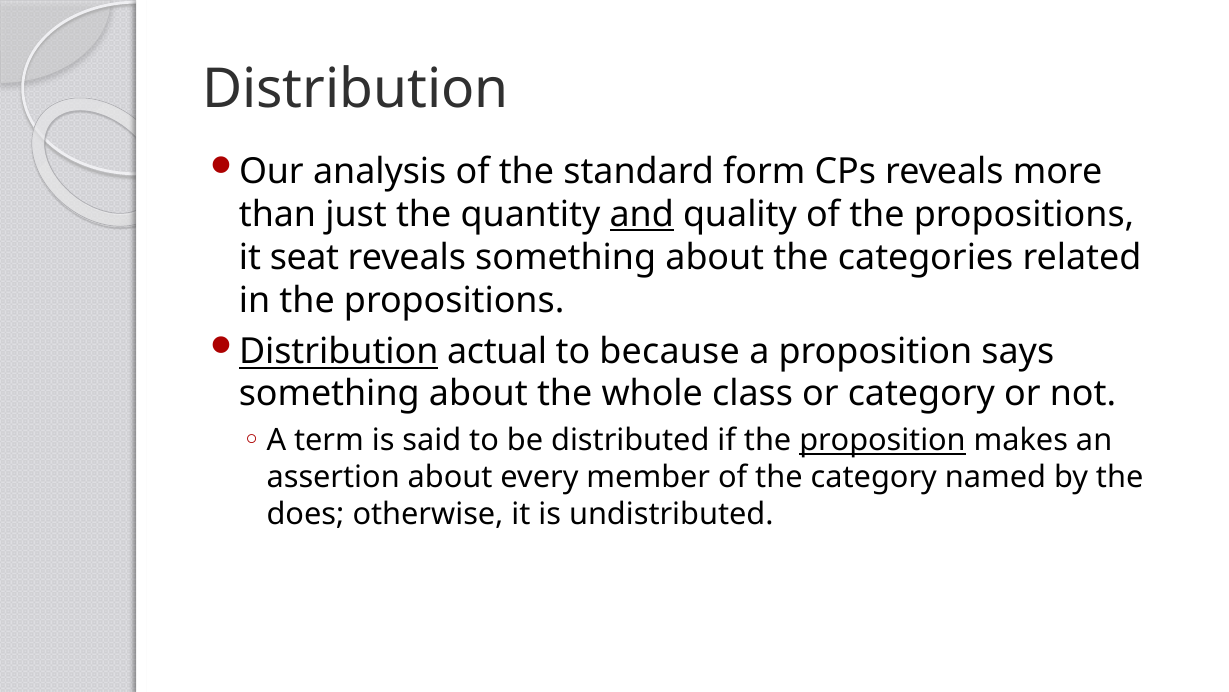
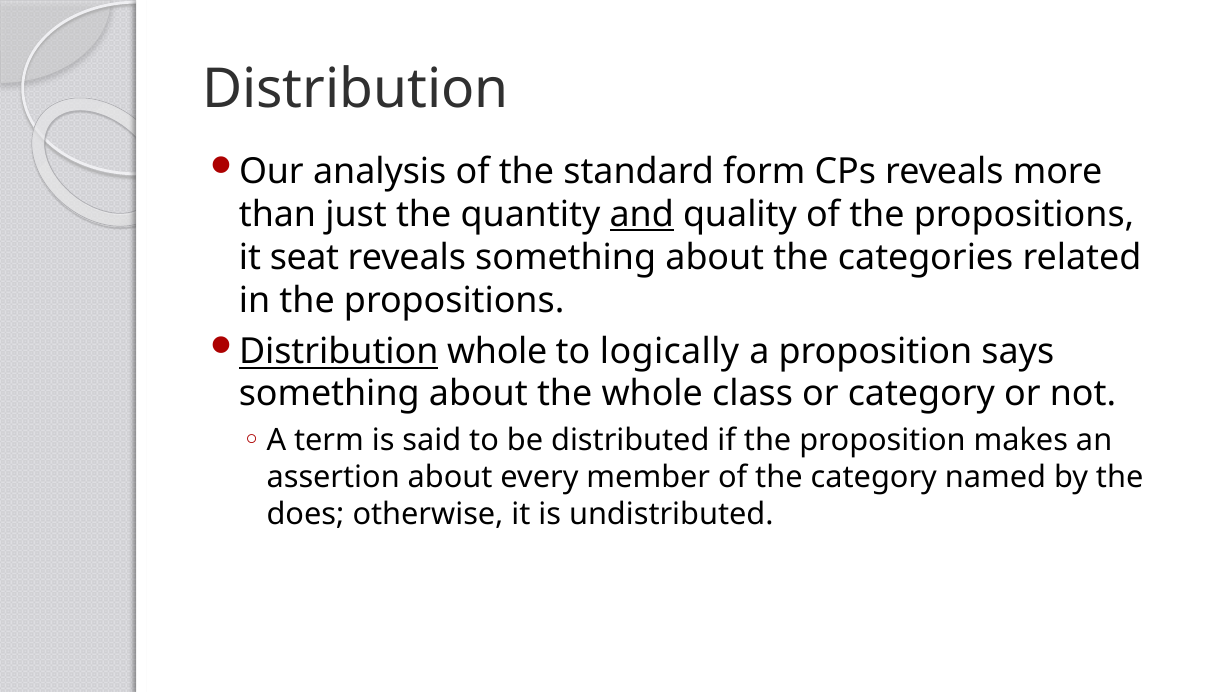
Distribution actual: actual -> whole (497, 351)
because: because -> logically (670, 351)
proposition underline: present -> none (882, 440)
